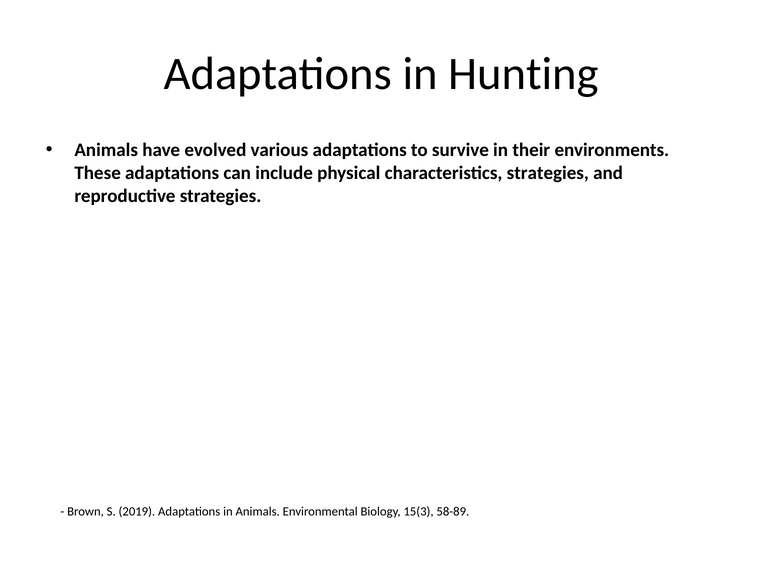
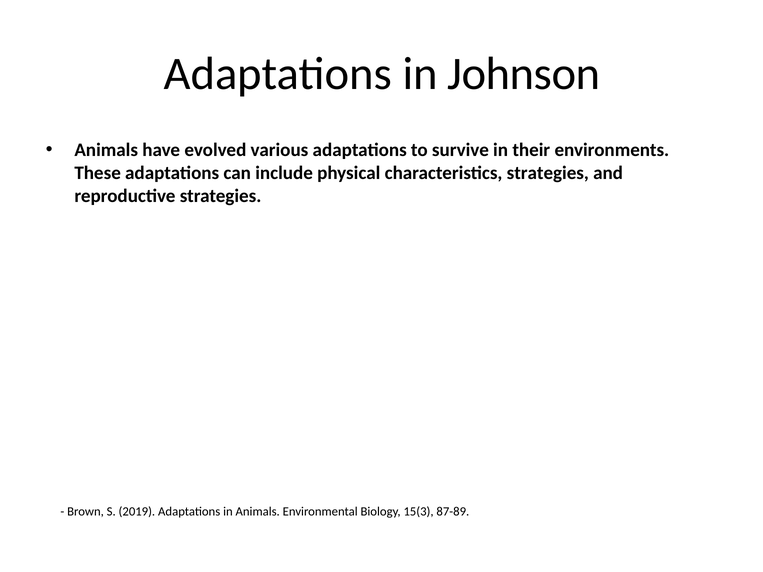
Hunting: Hunting -> Johnson (524, 74)
58-89: 58-89 -> 87-89 (453, 512)
